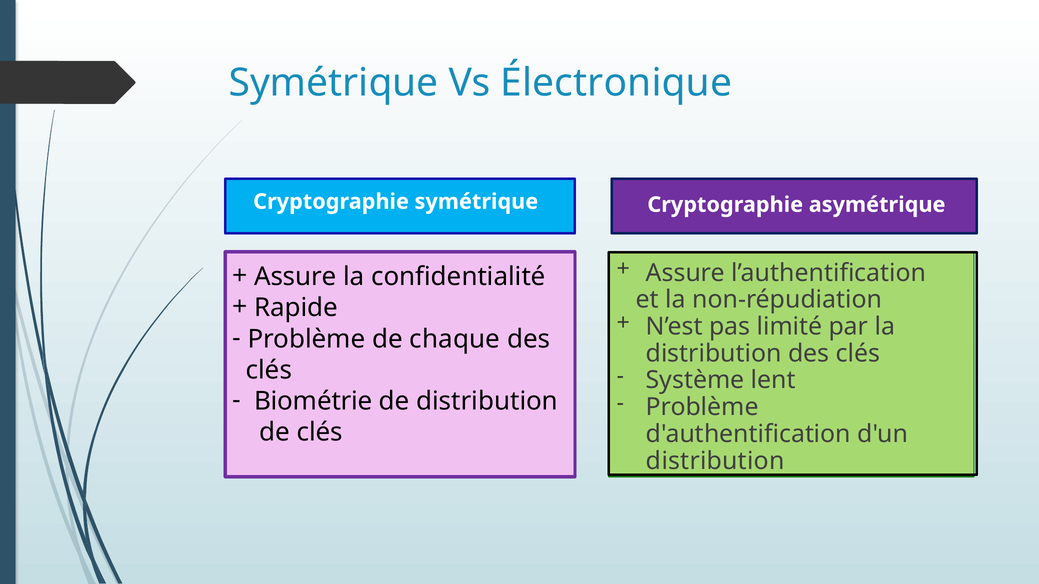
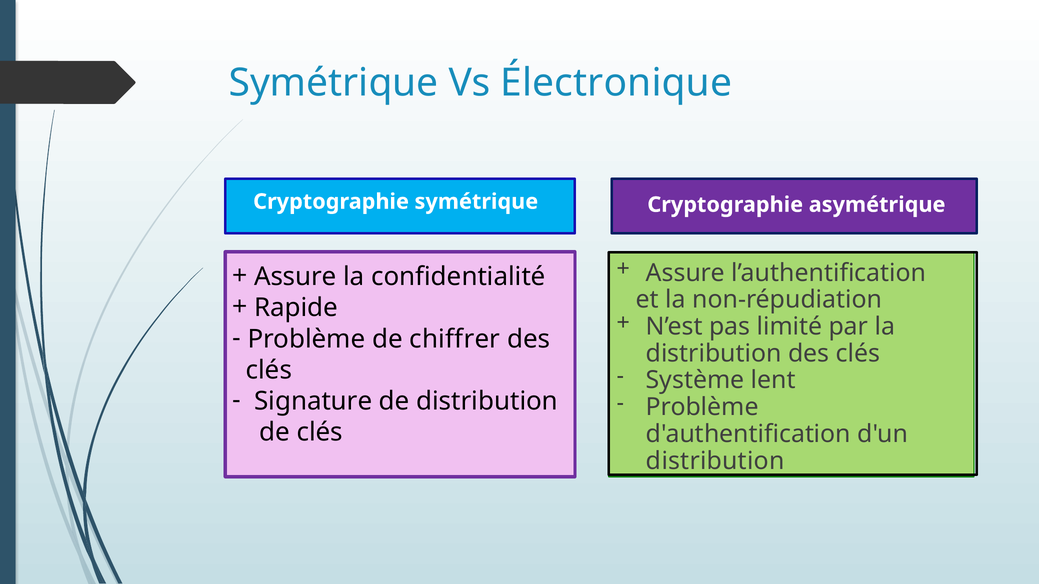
chaque: chaque -> chiffrer (455, 339)
Biométrie: Biométrie -> Signature (313, 402)
